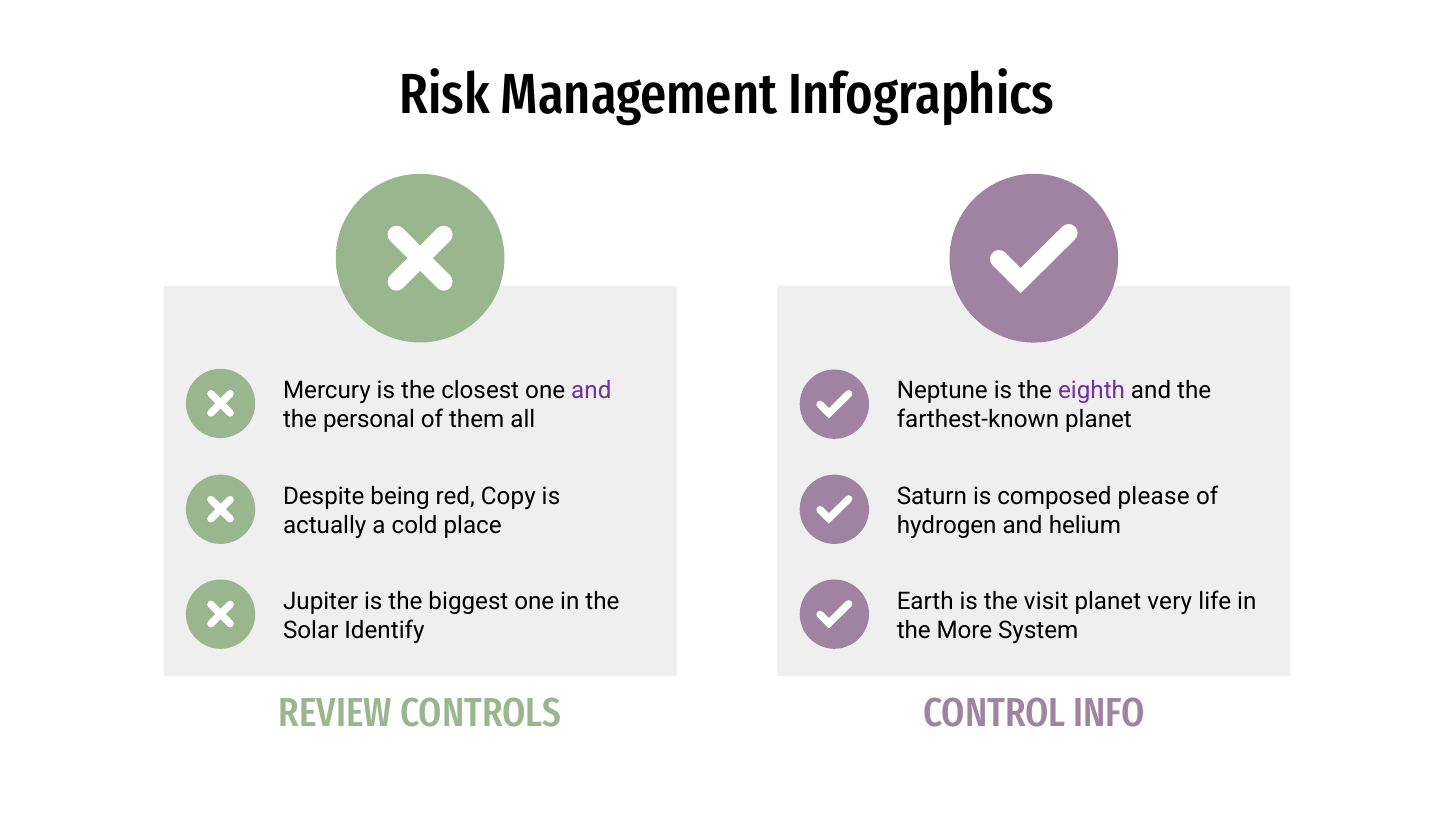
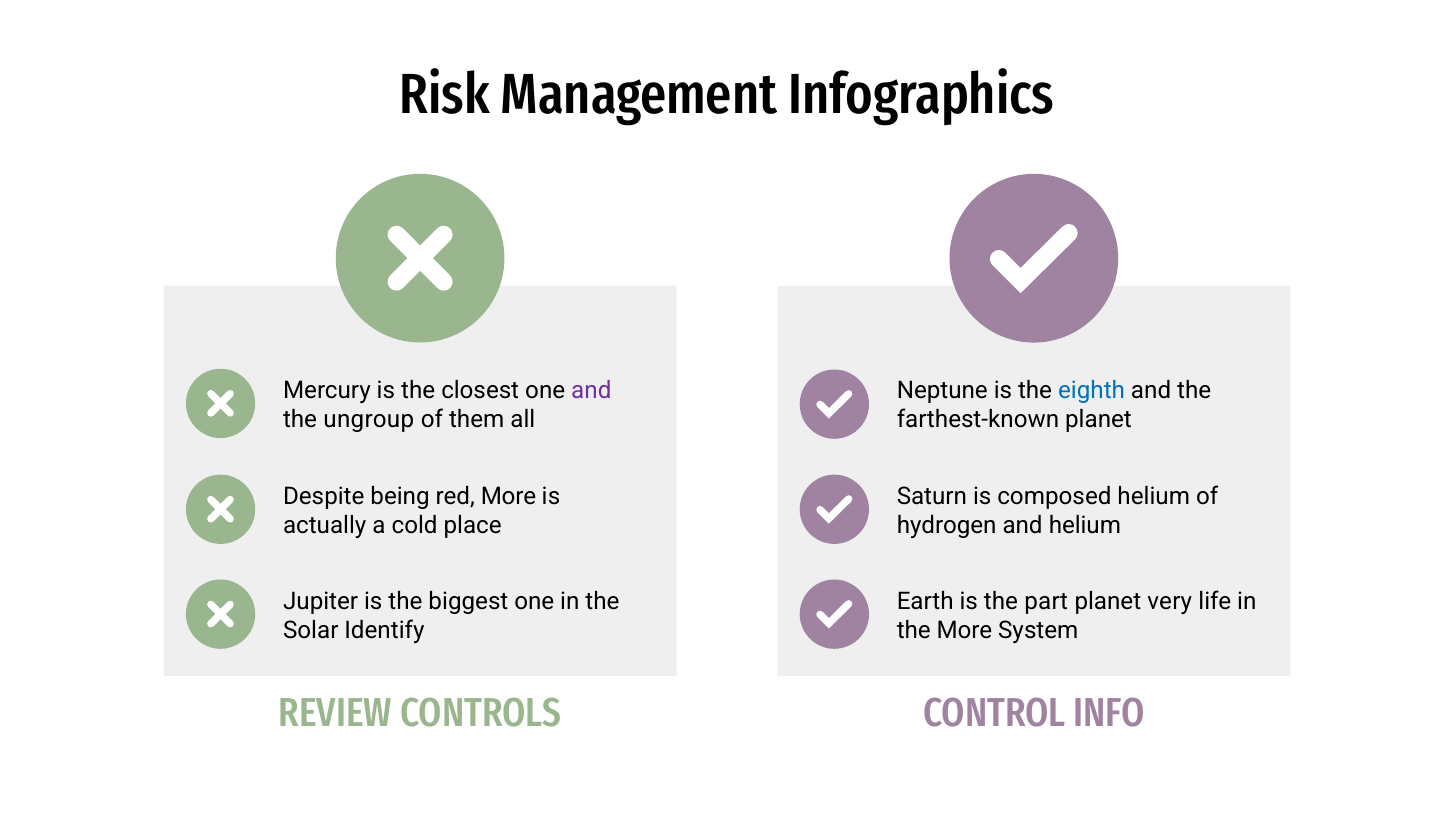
eighth colour: purple -> blue (1092, 390)
personal: personal -> ungroup (369, 420)
red Copy: Copy -> More (508, 496)
composed please: please -> helium (1154, 496)
visit: visit -> part (1046, 601)
